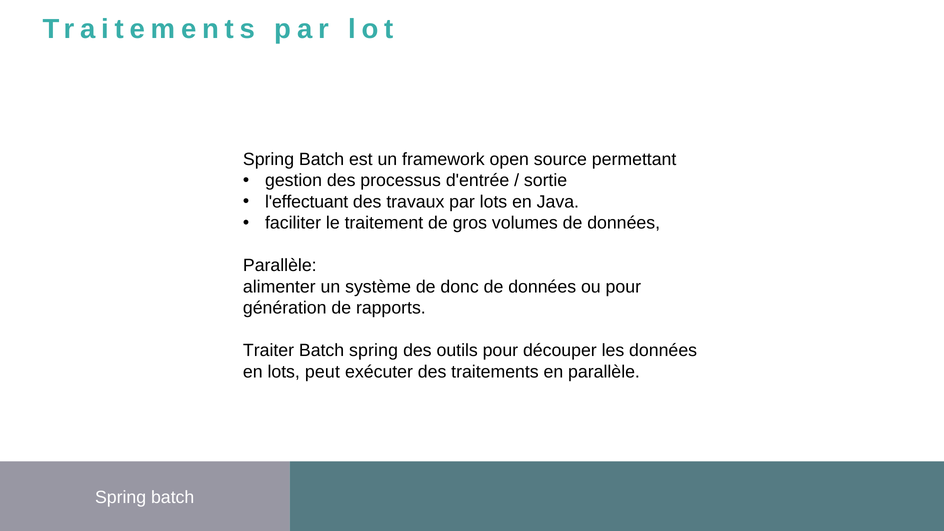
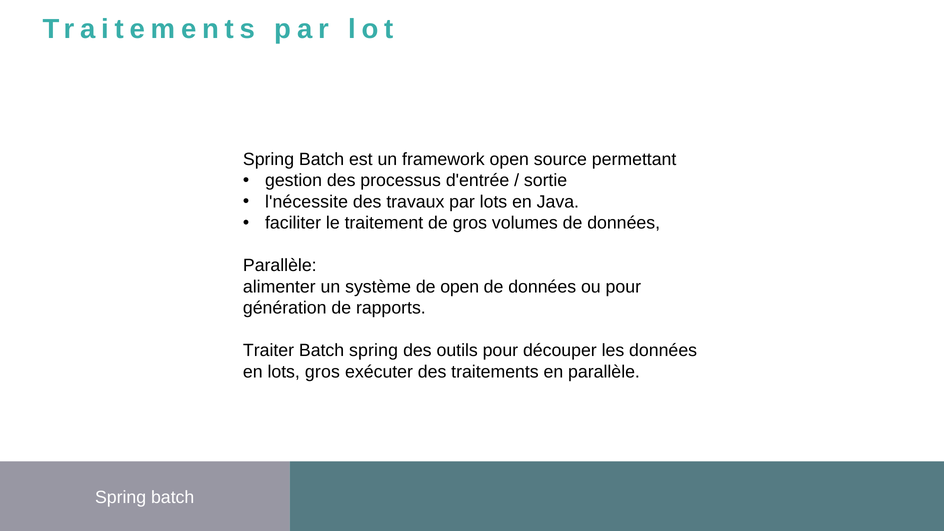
l'effectuant: l'effectuant -> l'nécessite (307, 202)
de donc: donc -> open (460, 287)
lots peut: peut -> gros (322, 372)
